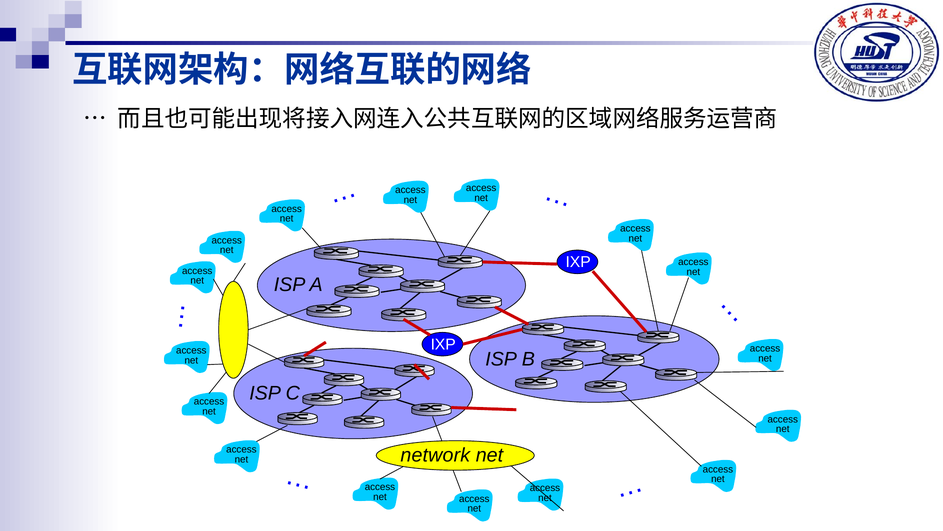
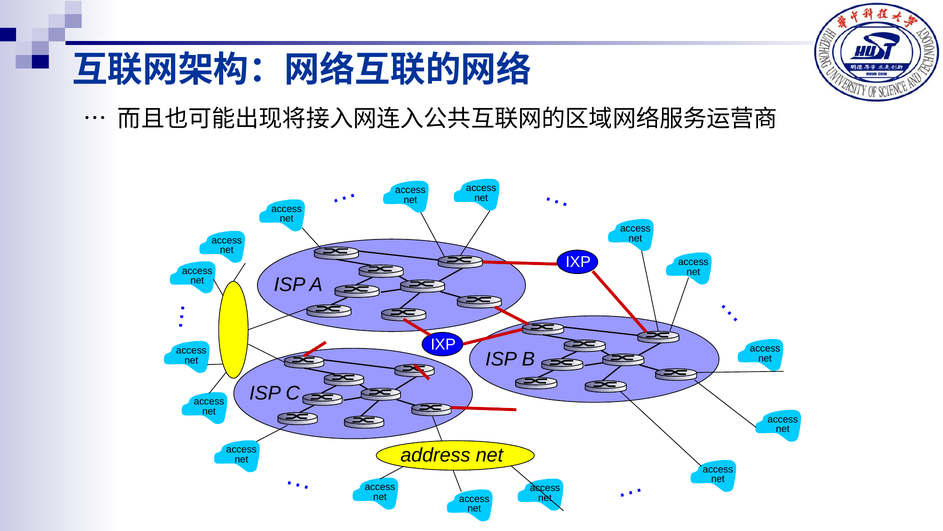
network: network -> address (435, 455)
